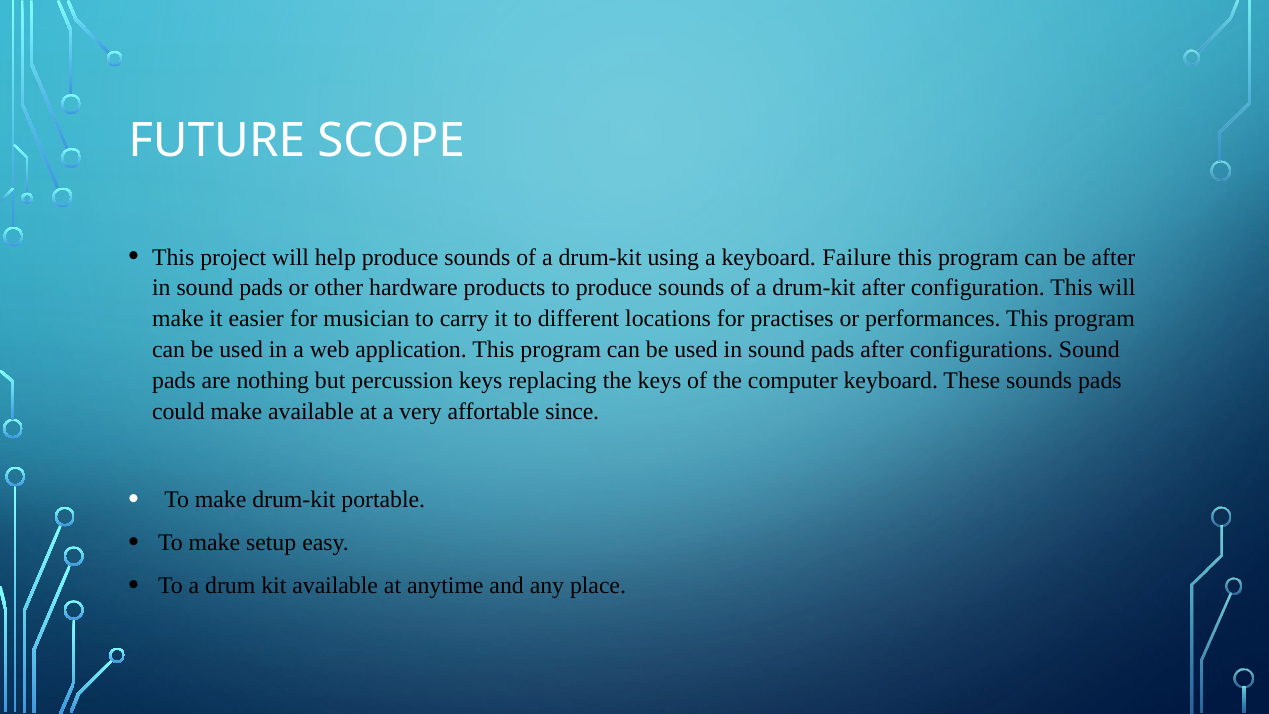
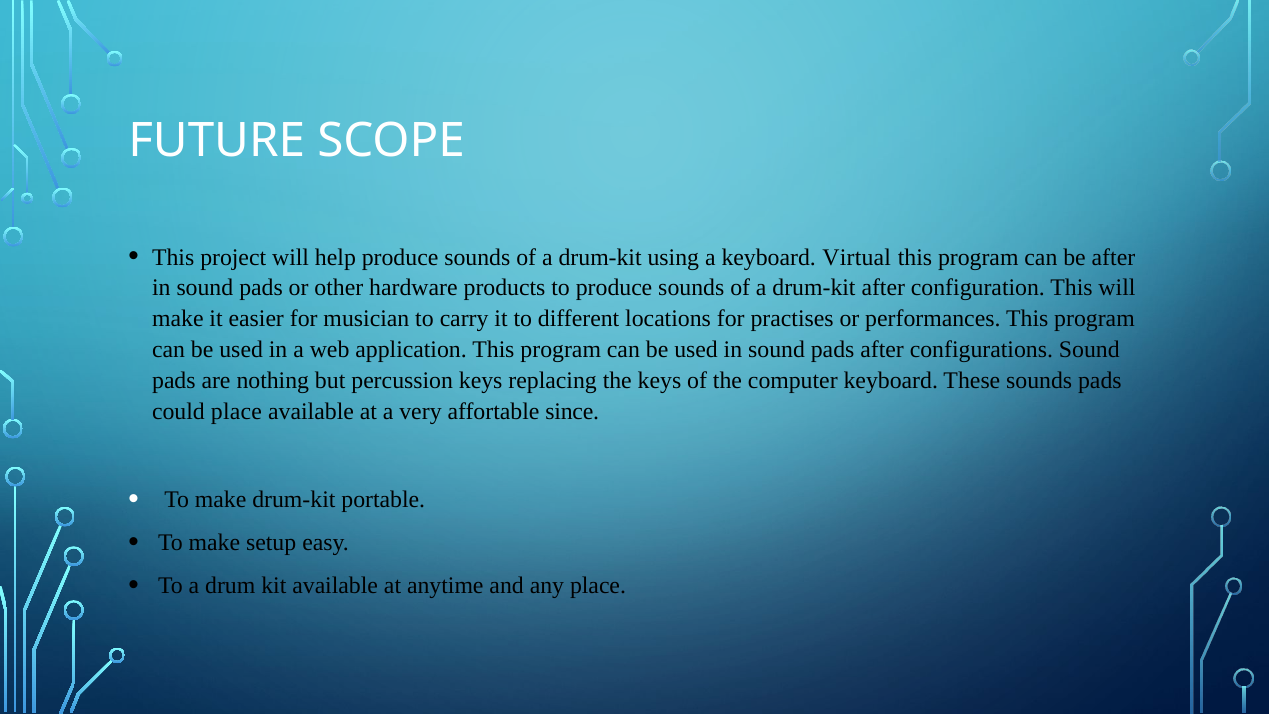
Failure: Failure -> Virtual (857, 257)
could make: make -> place (236, 411)
